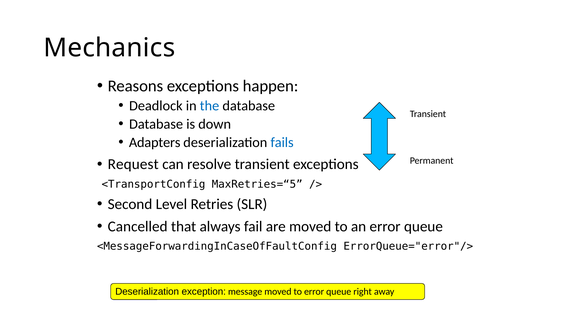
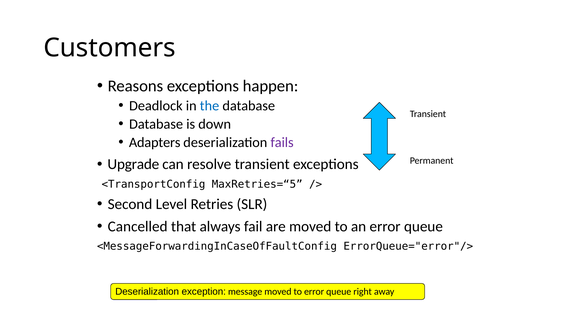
Mechanics: Mechanics -> Customers (110, 48)
fails colour: blue -> purple (282, 143)
Request: Request -> Upgrade (133, 164)
